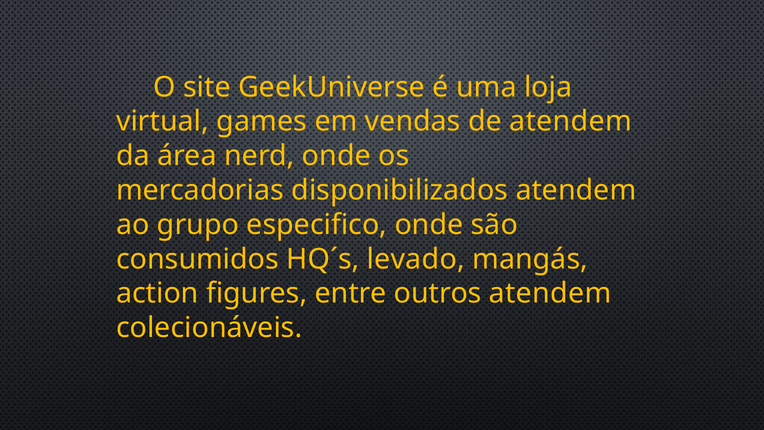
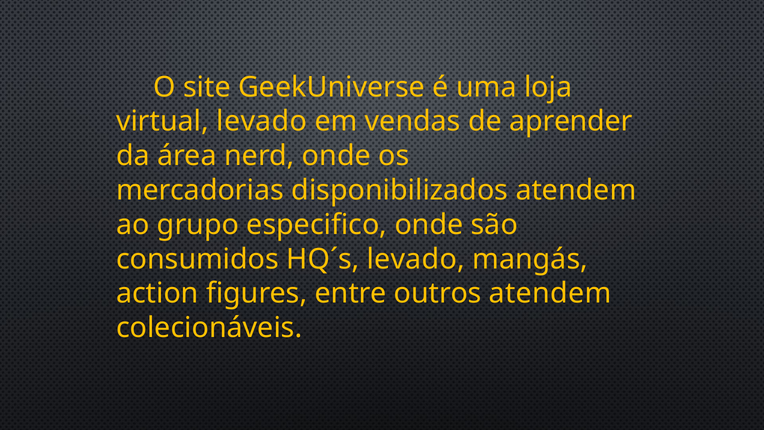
virtual games: games -> levado (262, 121)
de atendem: atendem -> aprender (571, 121)
